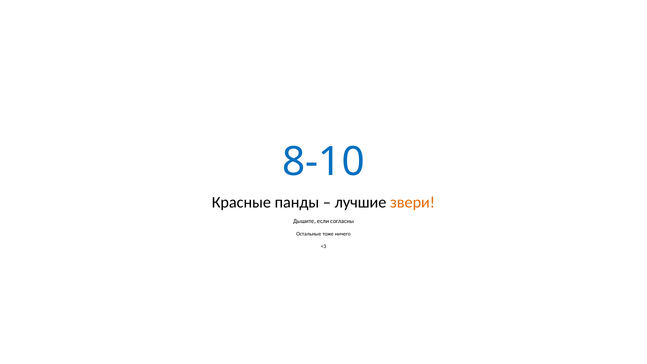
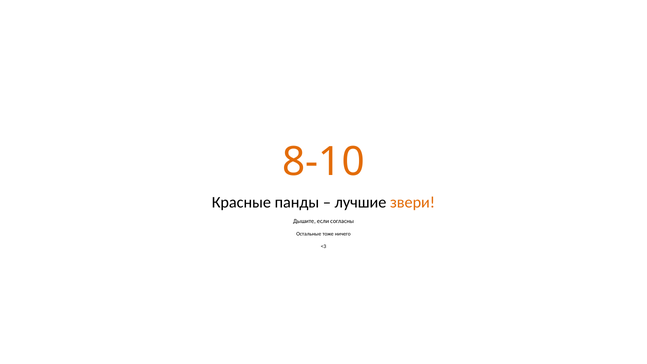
8-10 colour: blue -> orange (323, 162)
